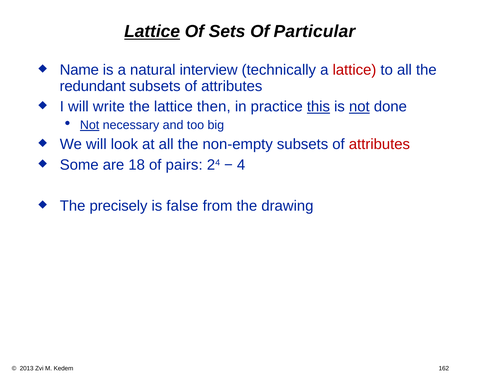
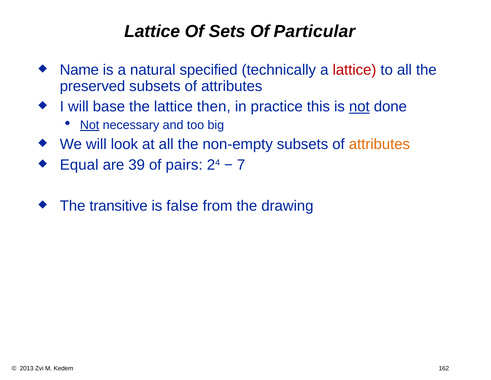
Lattice underline: present -> none (152, 32)
interview: interview -> specified (209, 70)
redundant: redundant -> preserved (93, 86)
write: write -> base (109, 107)
this underline: present -> none (318, 107)
attributes colour: red -> orange (379, 144)
Some: Some -> Equal (79, 165)
18: 18 -> 39 (137, 165)
4: 4 -> 7 (241, 165)
precisely: precisely -> transitive (119, 206)
